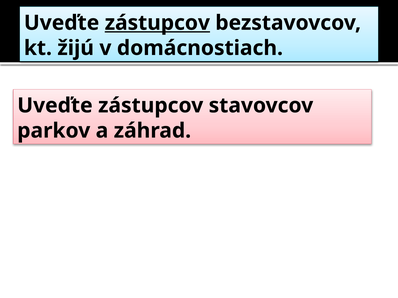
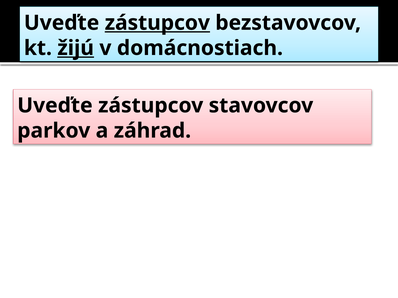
žijú underline: none -> present (76, 48)
